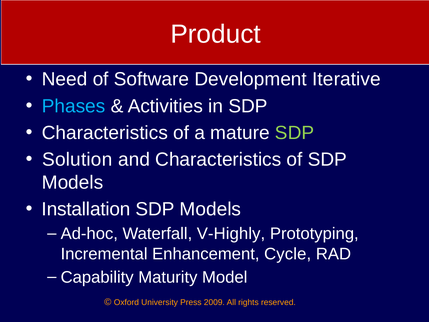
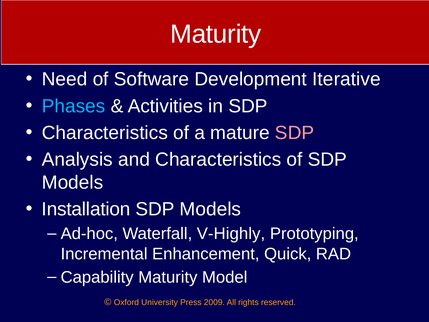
Product: Product -> Maturity (216, 34)
SDP colour: light green -> pink (295, 133)
Solution: Solution -> Analysis (77, 159)
Cycle: Cycle -> Quick (288, 254)
